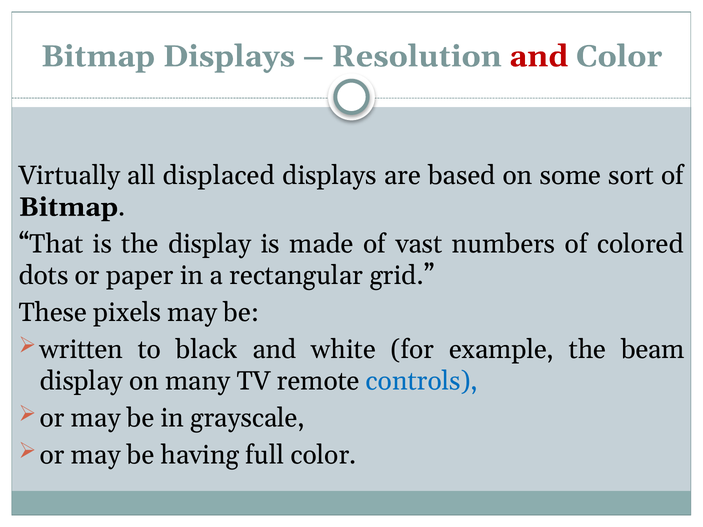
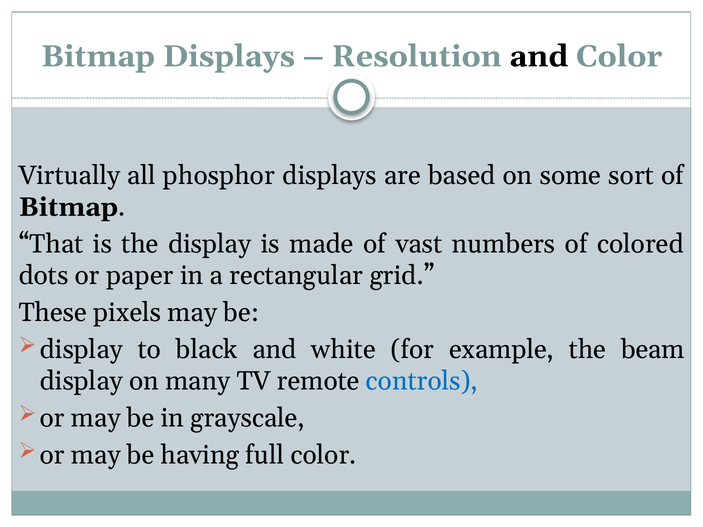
and colour: red -> black (539, 56)
displaced: displaced -> phosphor (219, 175)
written: written -> display (81, 350)
